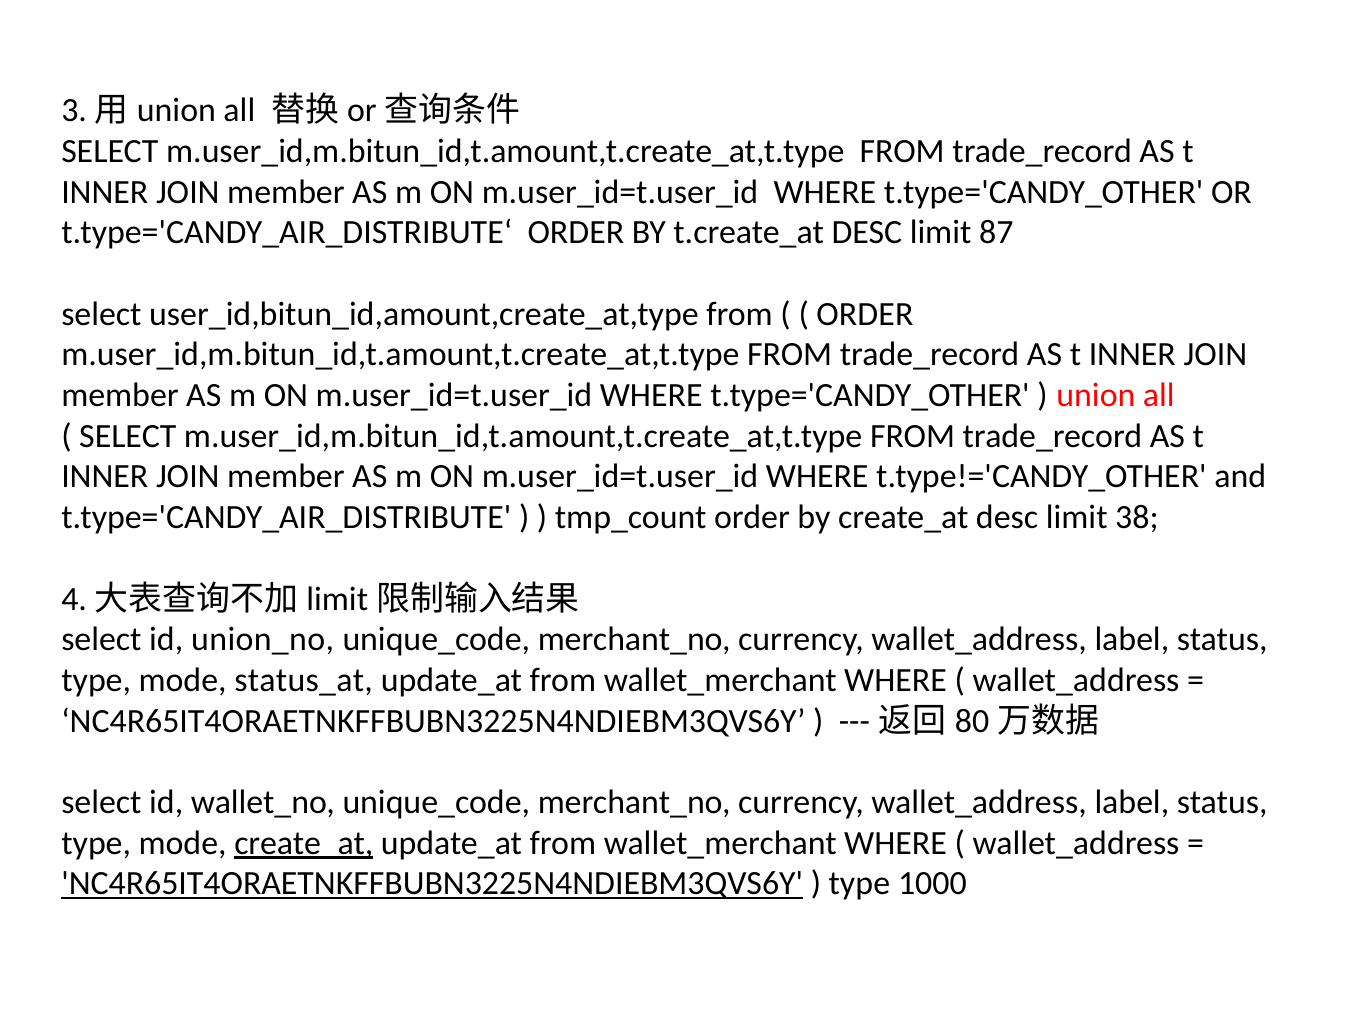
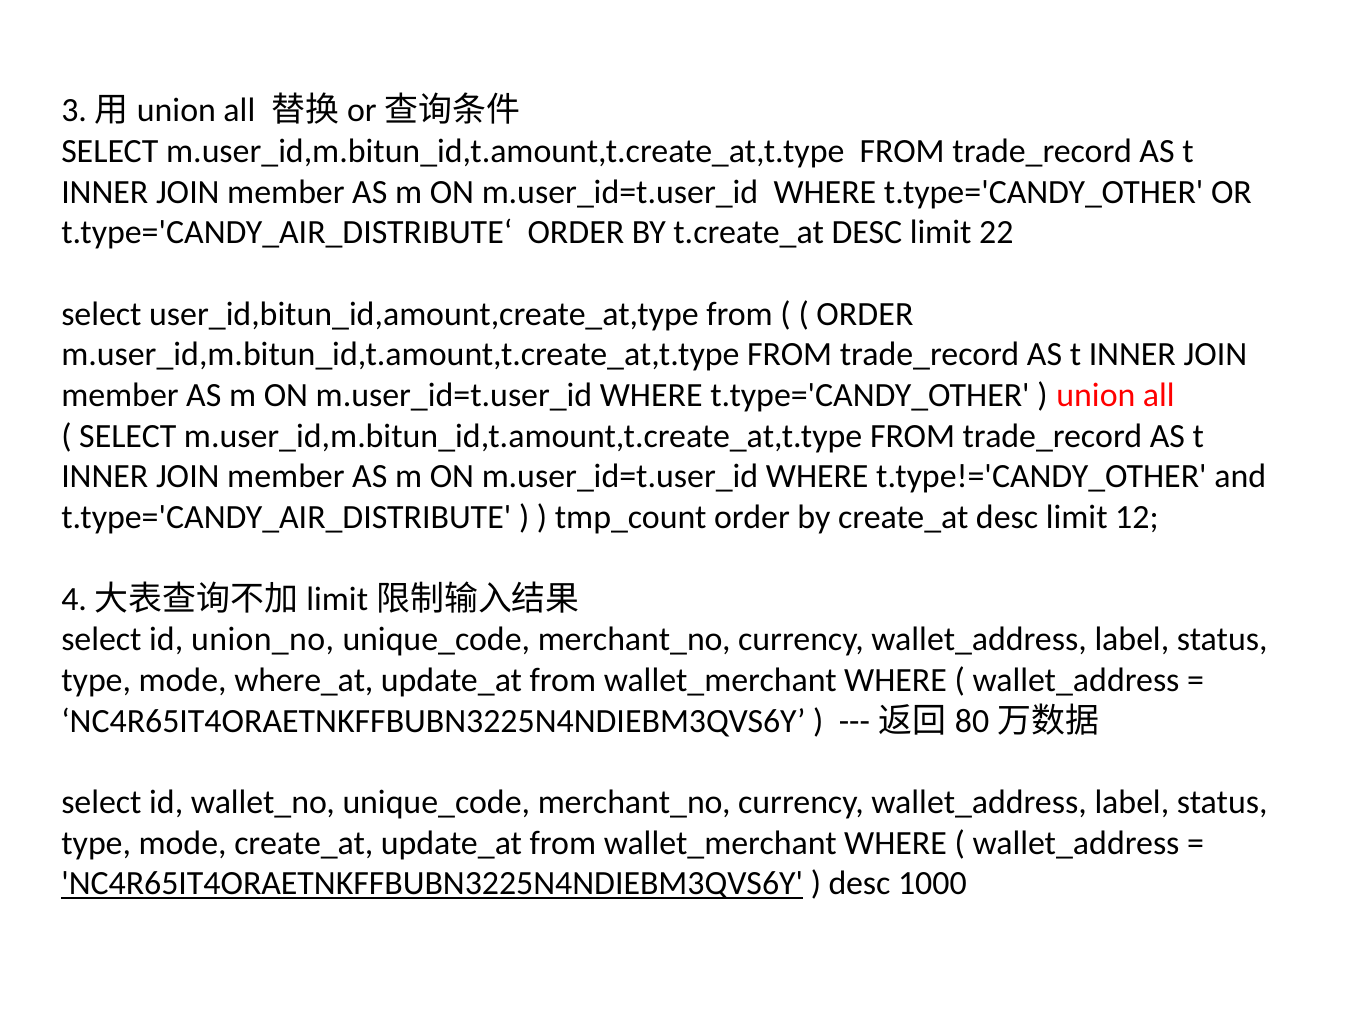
87: 87 -> 22 (996, 233)
38: 38 -> 12 (1137, 517)
status_at: status_at -> where_at (304, 680)
create_at underline: present -> none (304, 843)
type: type -> desc (859, 884)
